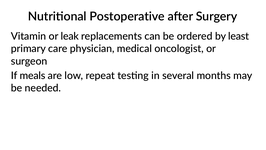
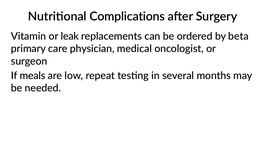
Postoperative: Postoperative -> Complications (127, 16)
least: least -> beta (238, 36)
